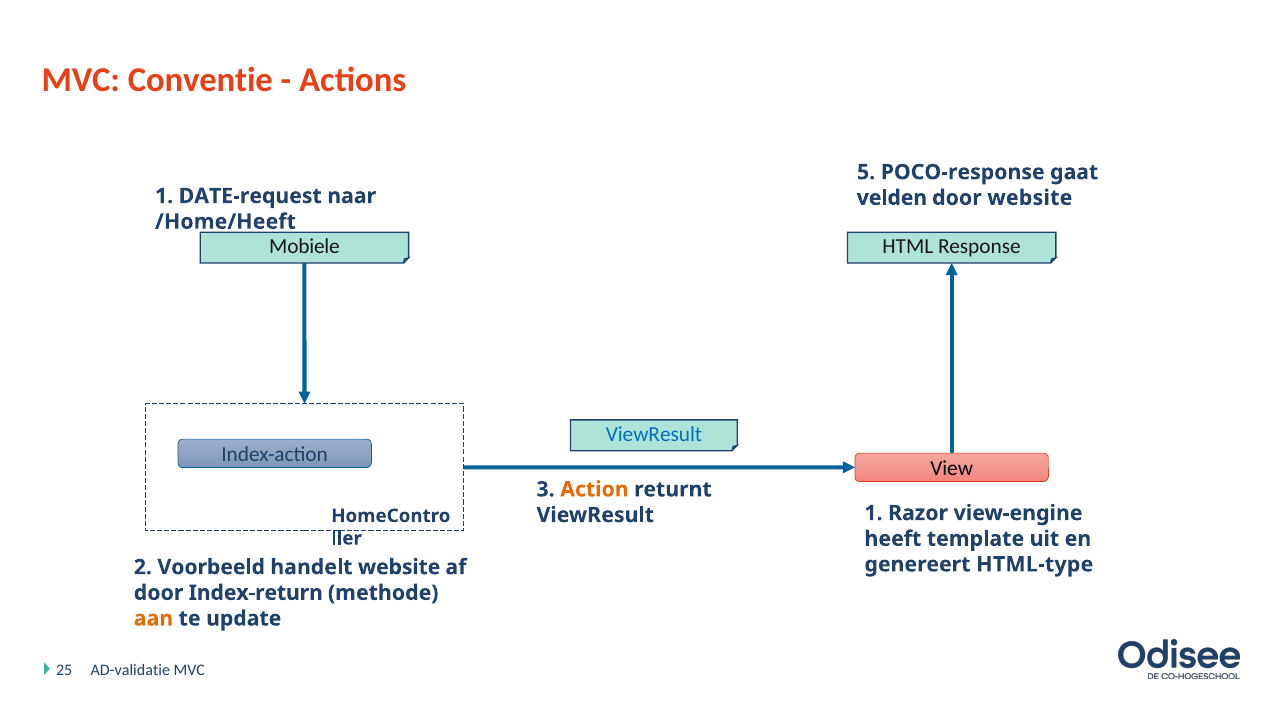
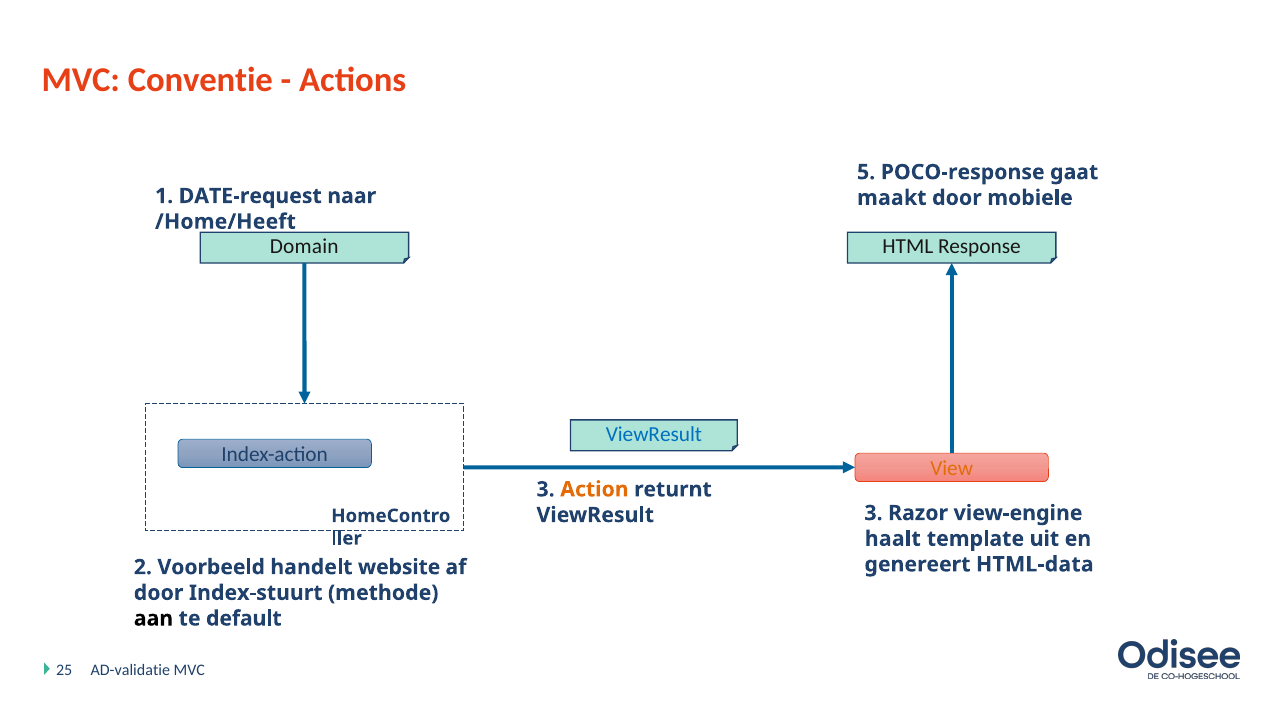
velden: velden -> maakt (892, 198)
door website: website -> mobiele (1030, 198)
Mobiele: Mobiele -> Domain (304, 246)
View colour: black -> orange (952, 469)
1: 1 -> 3 (874, 513)
heeft: heeft -> haalt (893, 539)
HTML-type: HTML-type -> HTML-data (1035, 564)
Index-return: Index-return -> Index-stuurt (256, 593)
aan colour: orange -> black (153, 618)
update: update -> default (244, 618)
